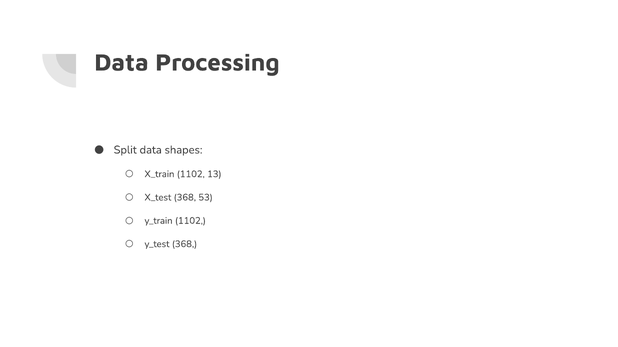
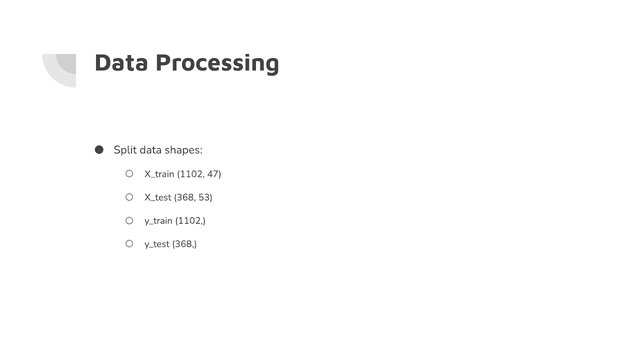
13: 13 -> 47 (214, 174)
